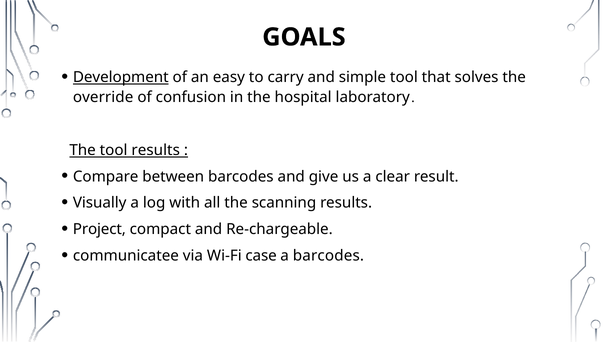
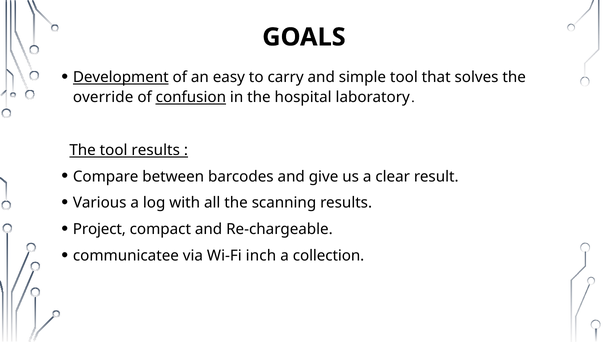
confusion underline: none -> present (191, 97)
Visually: Visually -> Various (100, 203)
case: case -> inch (261, 256)
a barcodes: barcodes -> collection (329, 256)
